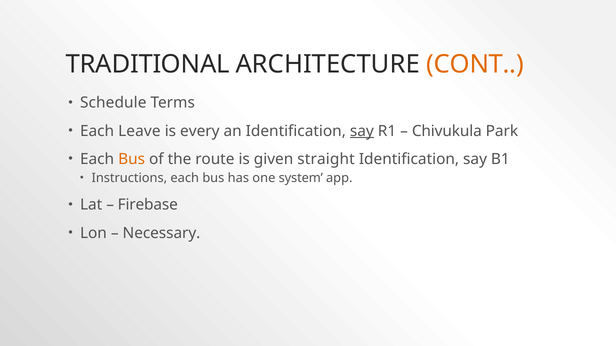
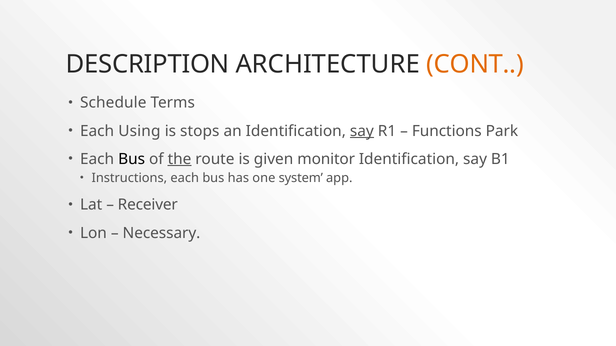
TRADITIONAL: TRADITIONAL -> DESCRIPTION (148, 65)
Leave: Leave -> Using (139, 131)
every: every -> stops (200, 131)
Chivukula: Chivukula -> Functions (447, 131)
Bus colour: orange -> black (132, 159)
the underline: none -> present (180, 159)
straight: straight -> monitor (326, 159)
Firebase: Firebase -> Receiver (148, 205)
